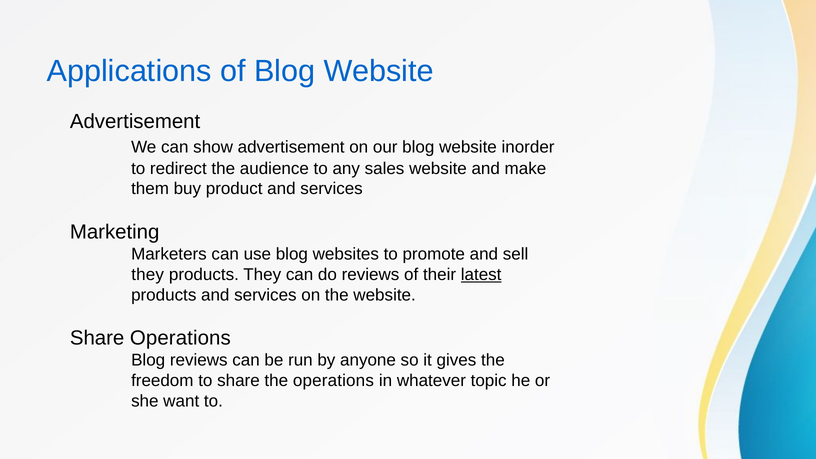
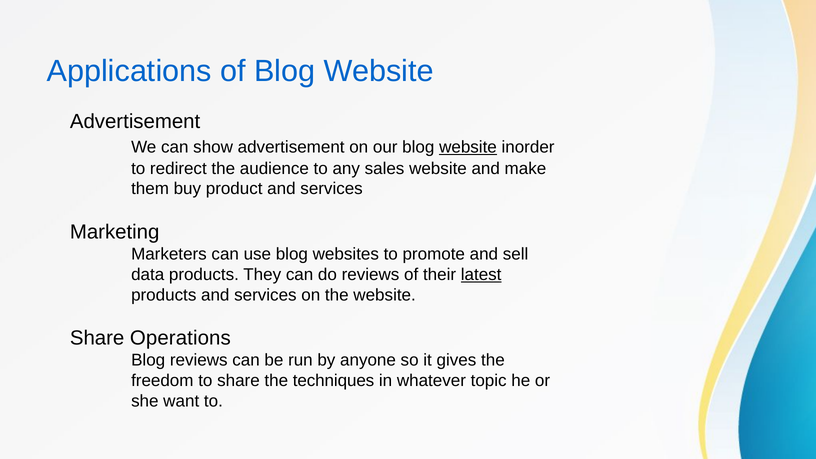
website underline: none -> present (468, 147)
they: they -> data (148, 275)
the operations: operations -> techniques (334, 381)
